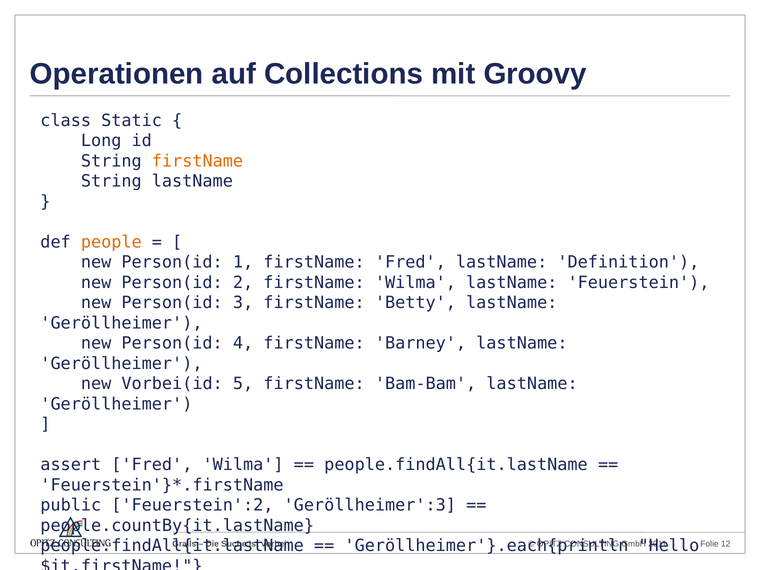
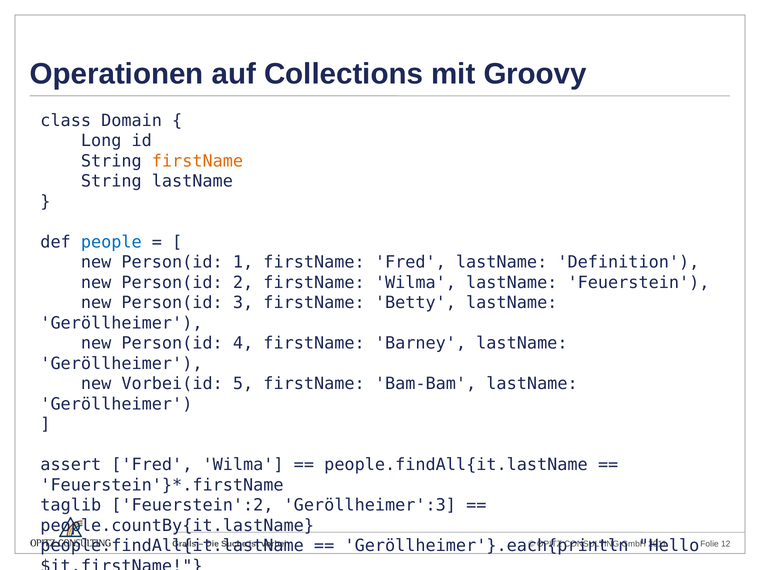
Static: Static -> Domain (132, 120)
people colour: orange -> blue (111, 242)
public: public -> taglib (71, 505)
